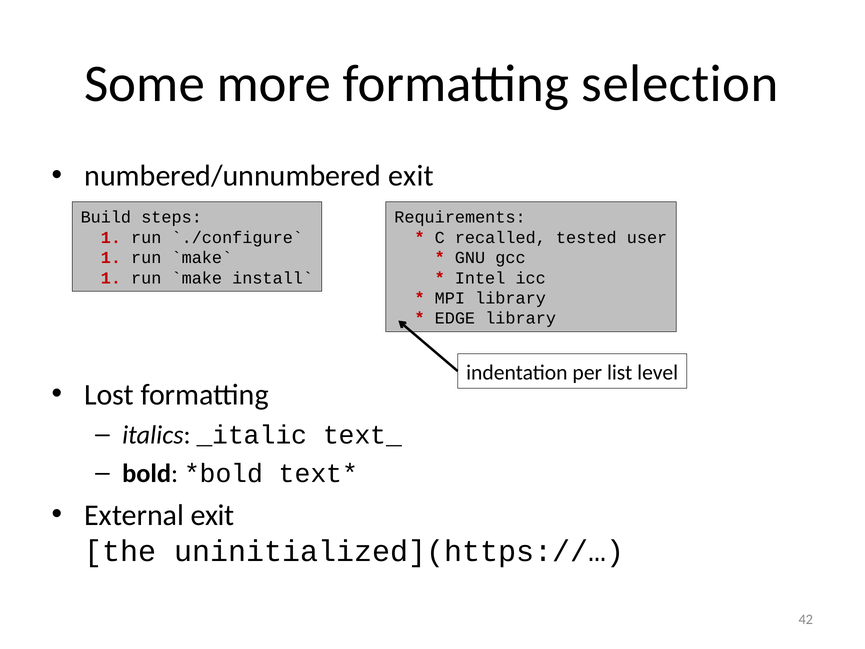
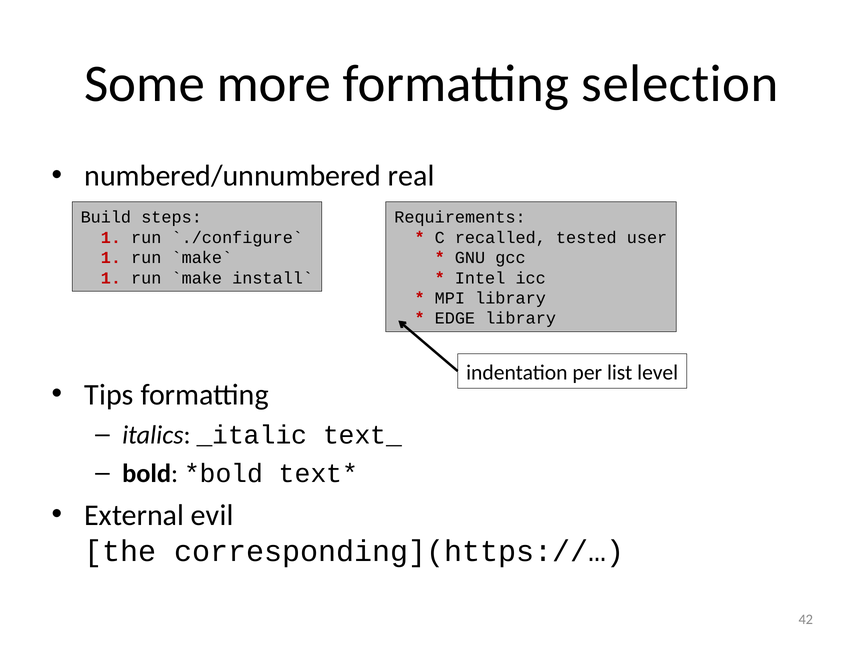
numbered/unnumbered exit: exit -> real (411, 176)
Lost: Lost -> Tips (109, 394)
External exit: exit -> evil (212, 515)
uninitialized](https://…: uninitialized](https://… -> corresponding](https://… (399, 551)
